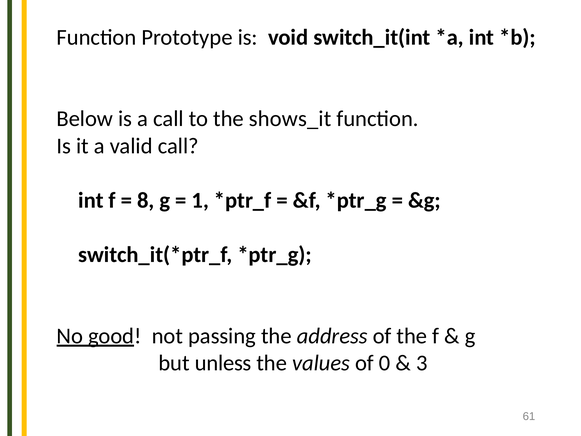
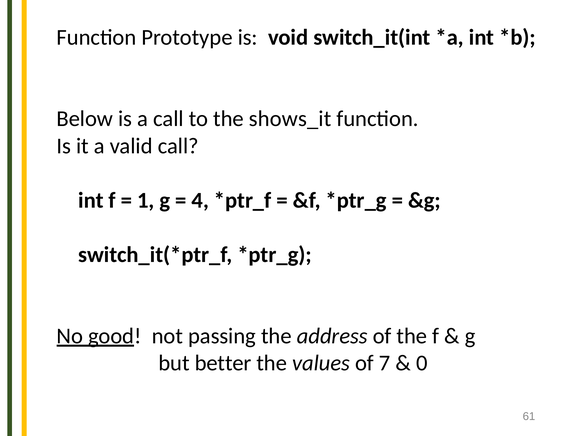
8: 8 -> 1 (146, 200)
1: 1 -> 4 (200, 200)
unless: unless -> better (223, 363)
0: 0 -> 7 (385, 363)
3: 3 -> 0 (422, 363)
